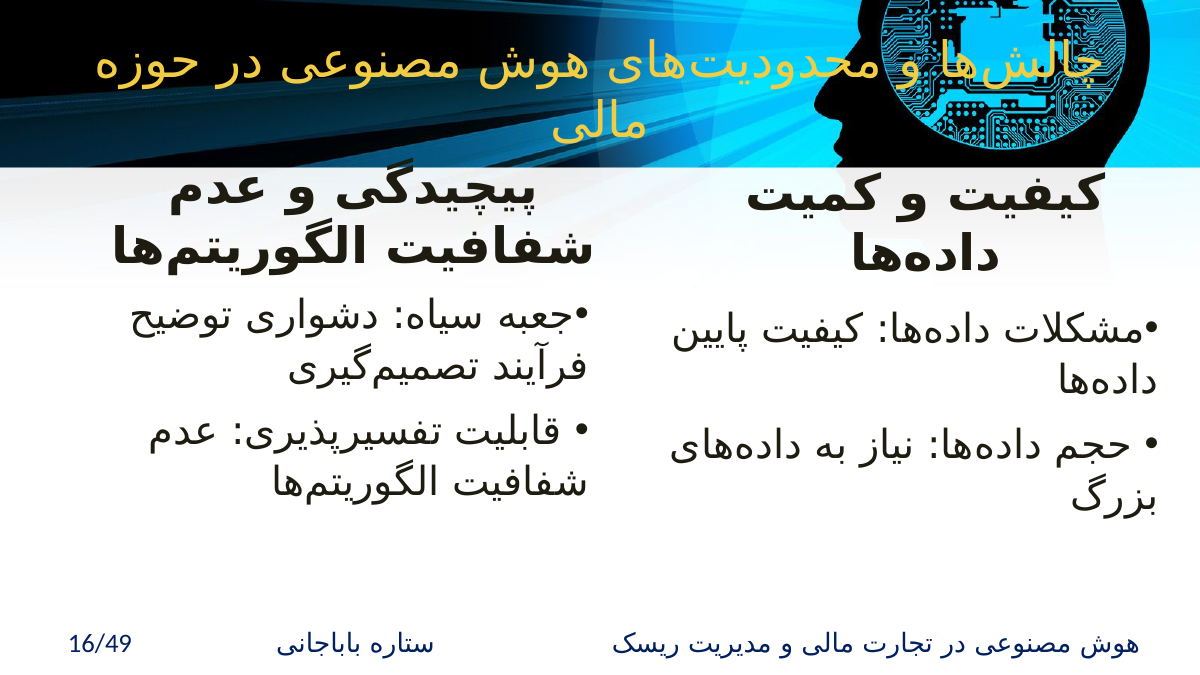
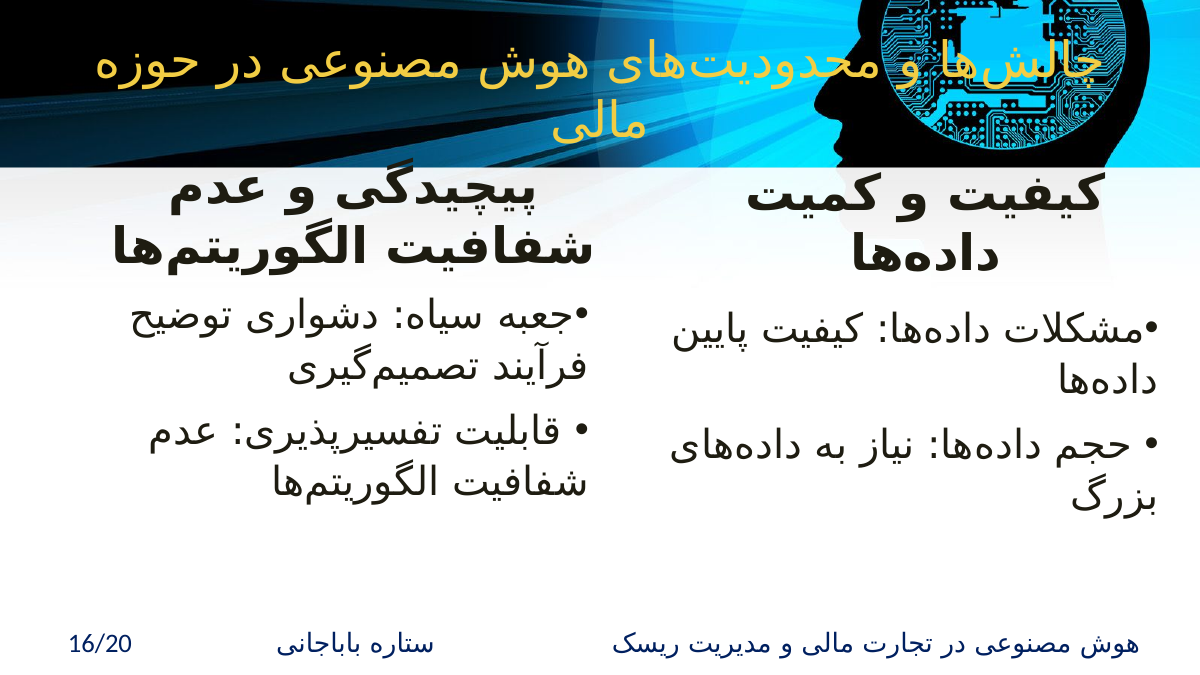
16/49: 16/49 -> 16/20 (100, 643)
